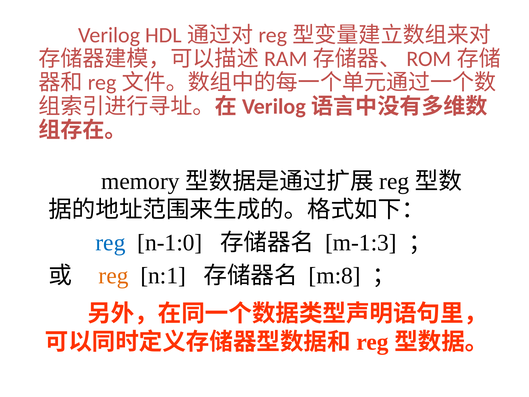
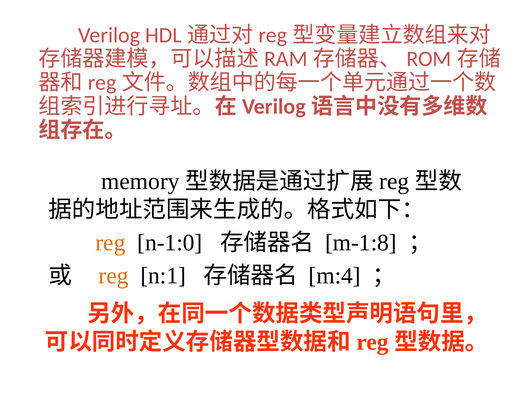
reg colour: blue -> orange (110, 243)
m-1:3: m-1:3 -> m-1:8 (361, 243)
m:8: m:8 -> m:4 (335, 276)
